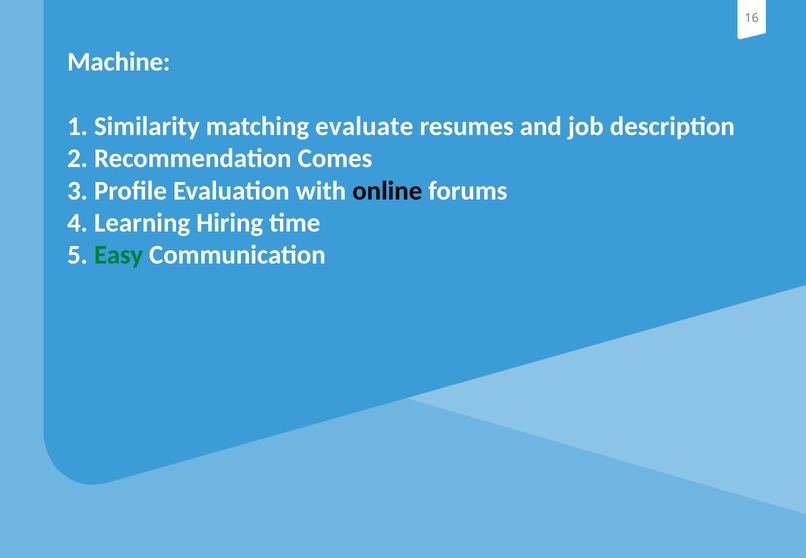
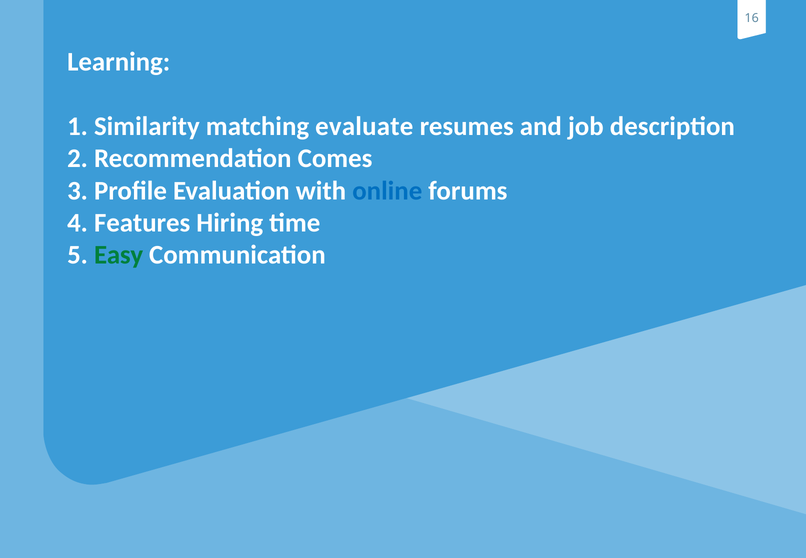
Machine: Machine -> Learning (119, 62)
online colour: black -> blue (387, 191)
Learning: Learning -> Features (142, 223)
